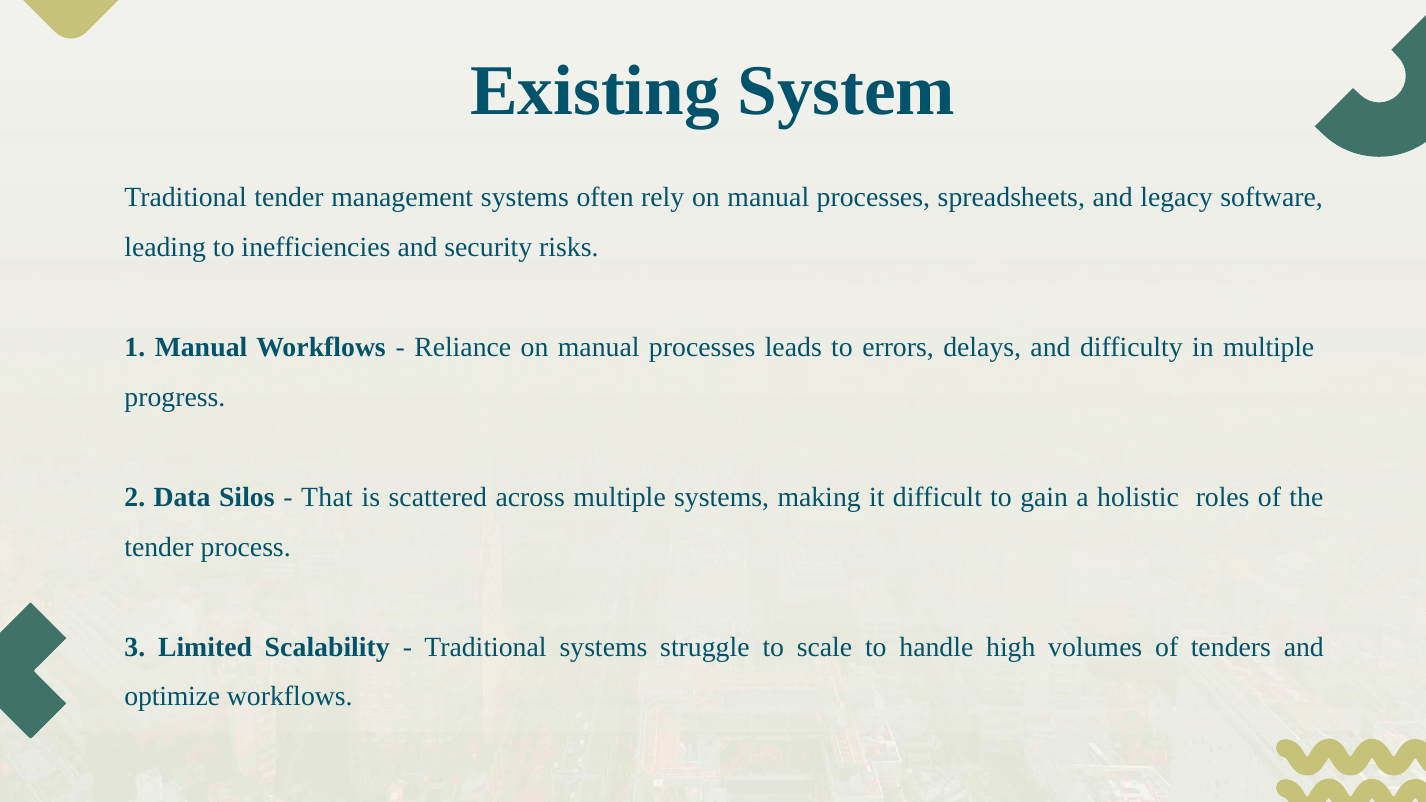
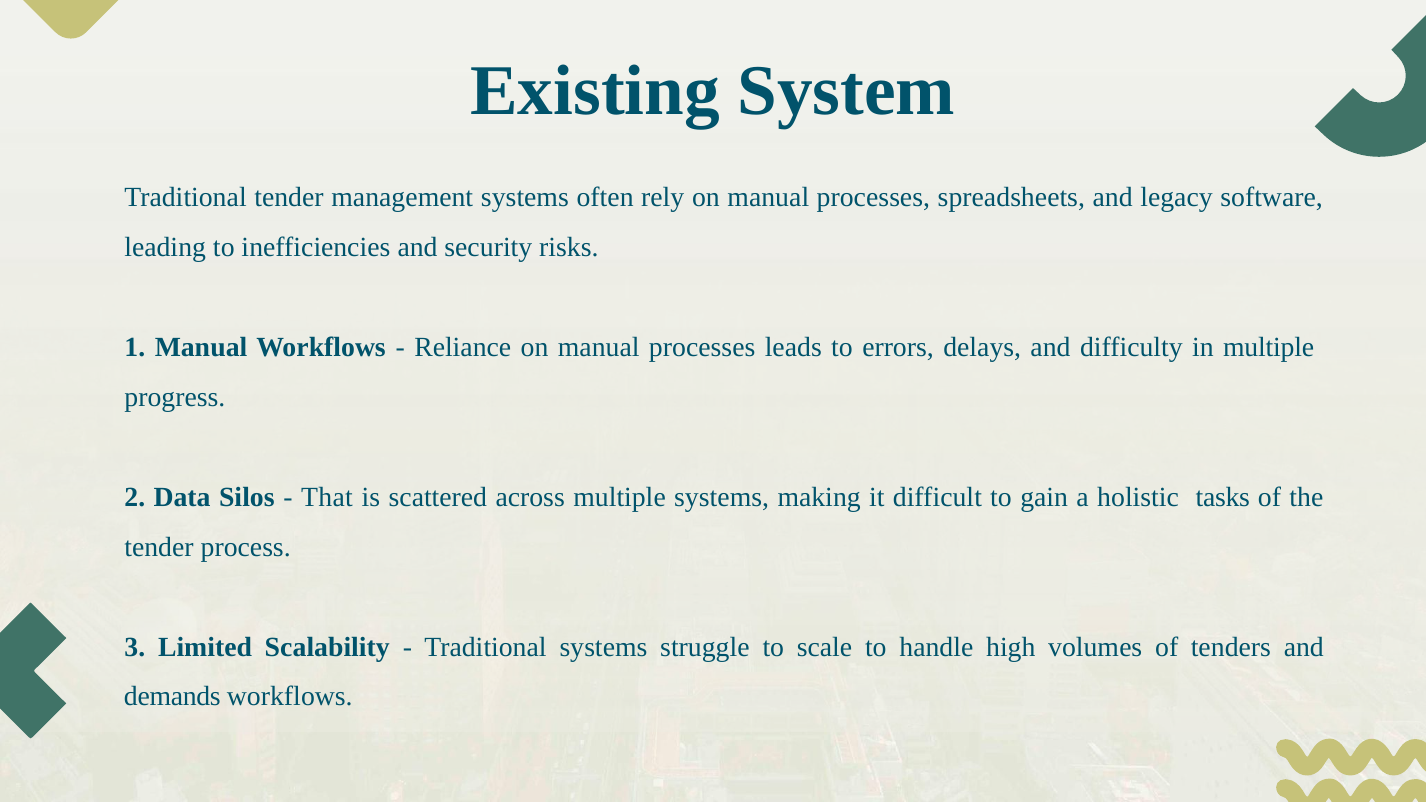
roles: roles -> tasks (1223, 497)
optimize: optimize -> demands (172, 697)
